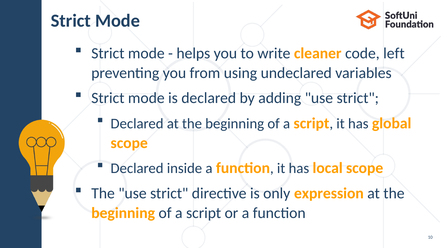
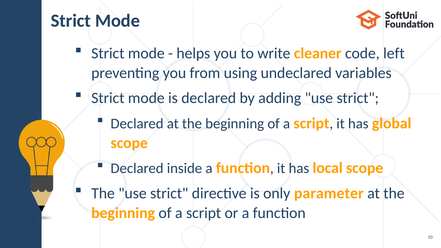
expression: expression -> parameter (329, 193)
